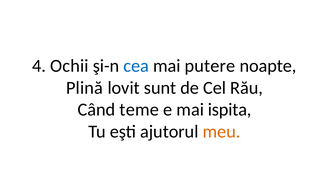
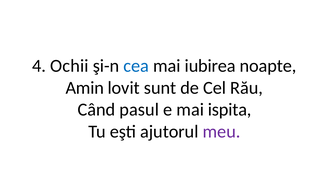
putere: putere -> iubirea (210, 66)
Plină: Plină -> Amin (85, 88)
teme: teme -> pasul (139, 110)
meu colour: orange -> purple (222, 132)
